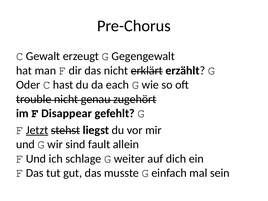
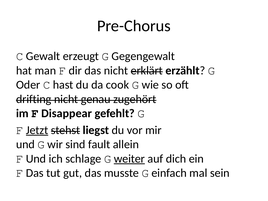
each: each -> cook (117, 85)
trouble: trouble -> drifting (34, 99)
weiter underline: none -> present (129, 159)
